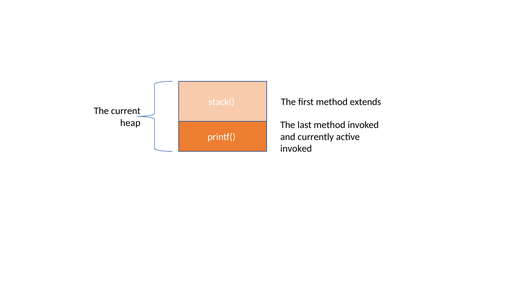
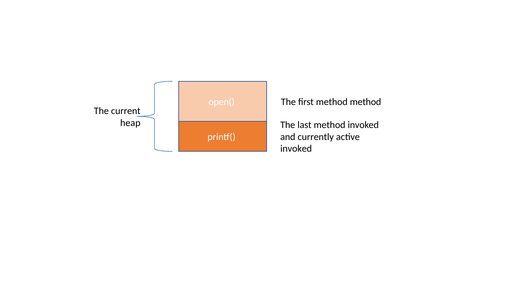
method extends: extends -> method (366, 102)
stack(: stack( -> open( (222, 102)
